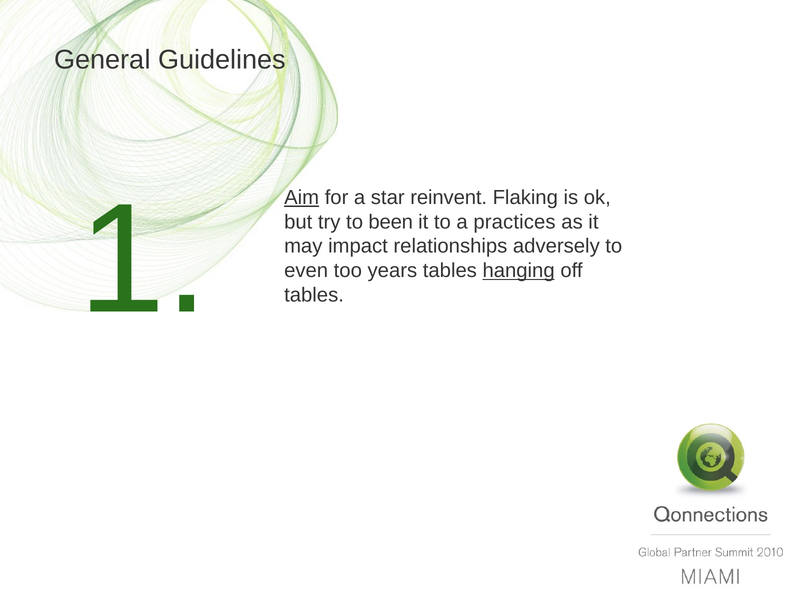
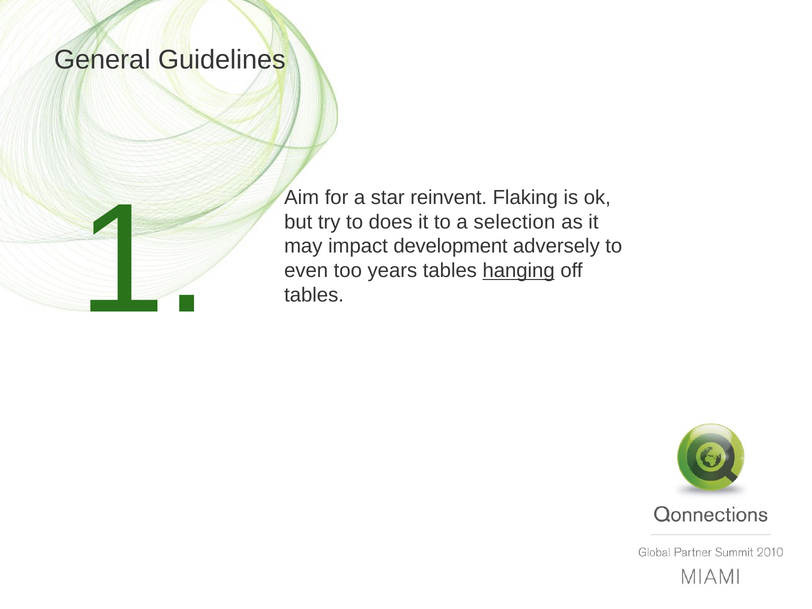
Aim underline: present -> none (302, 198)
been: been -> does (391, 222)
practices: practices -> selection (514, 222)
relationships: relationships -> development (451, 246)
